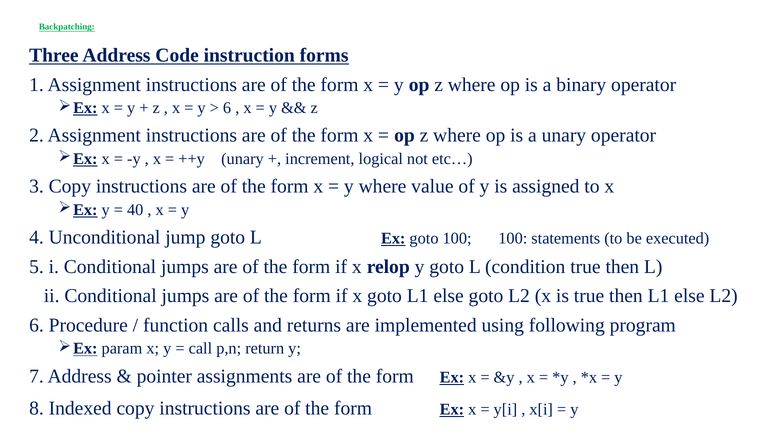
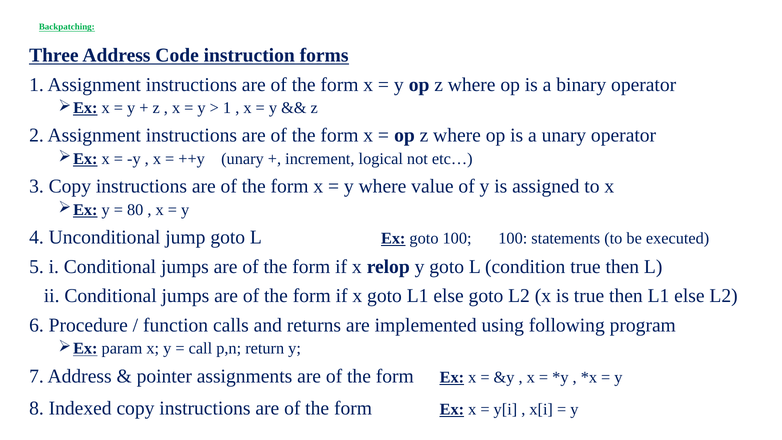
6: 6 -> 1 (227, 108)
40: 40 -> 80 (135, 210)
